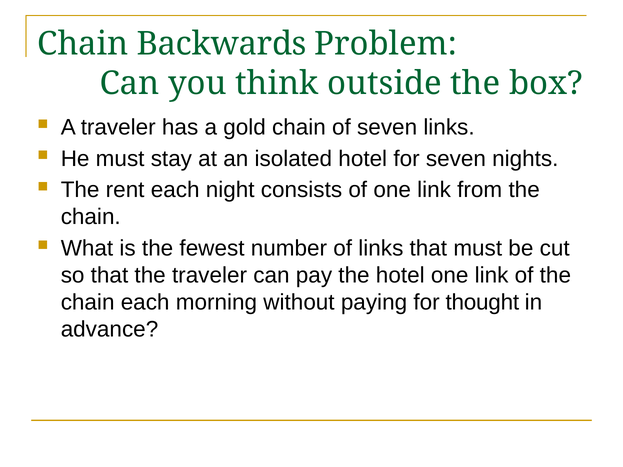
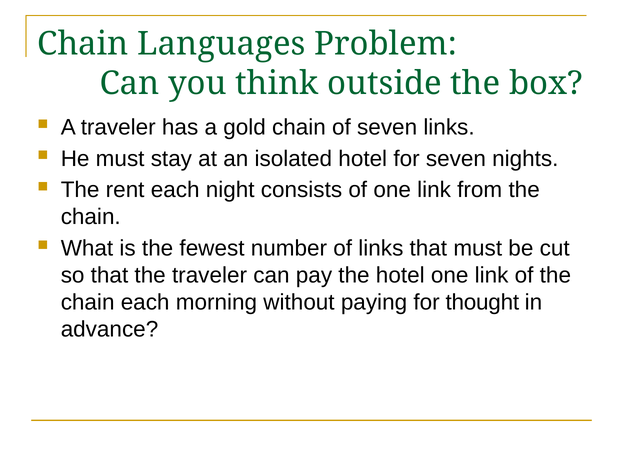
Backwards: Backwards -> Languages (221, 44)
